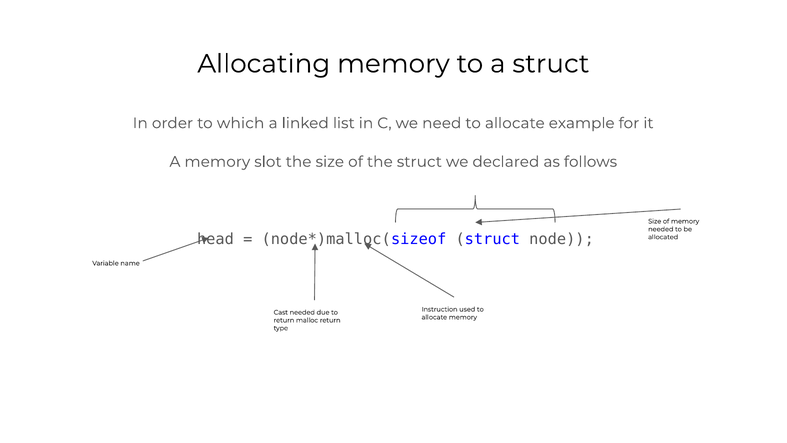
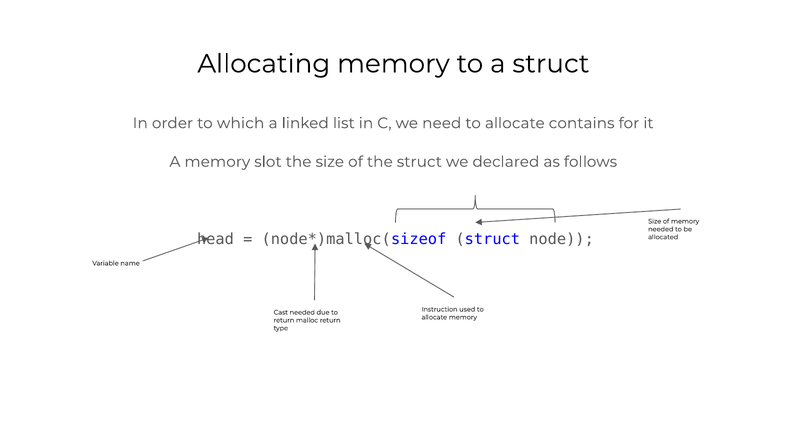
example: example -> contains (582, 123)
